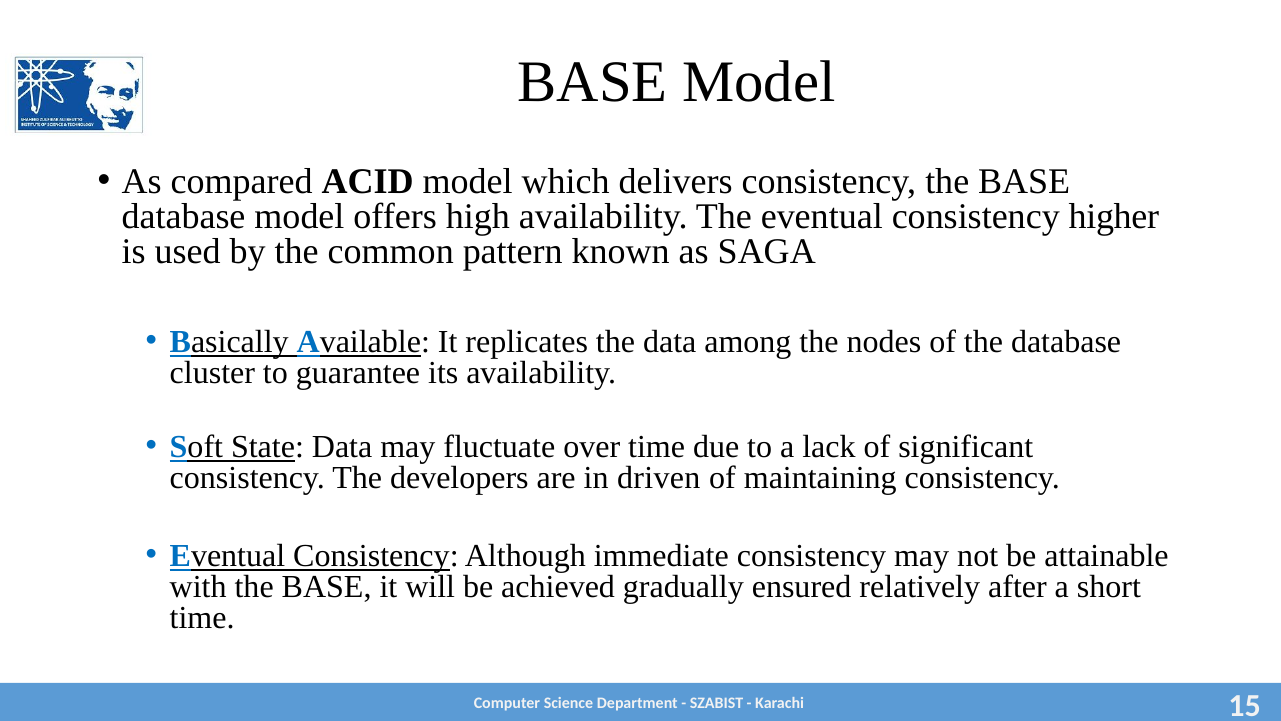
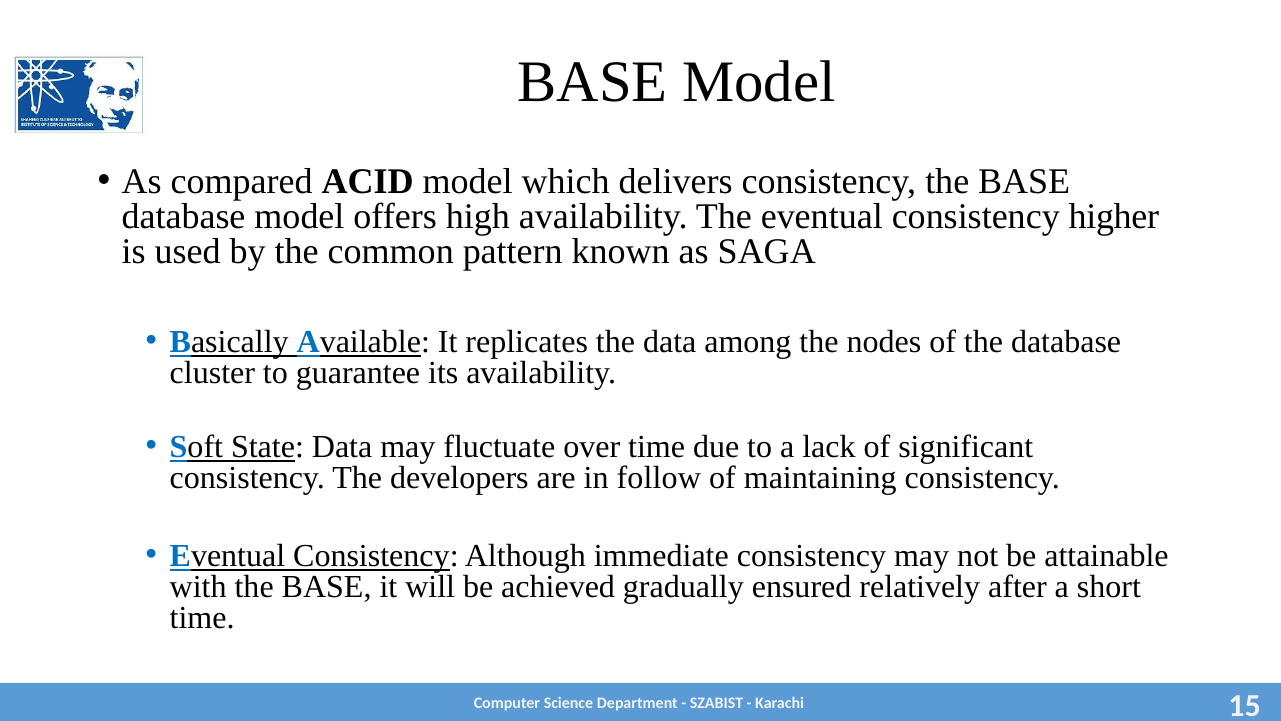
driven: driven -> follow (659, 478)
